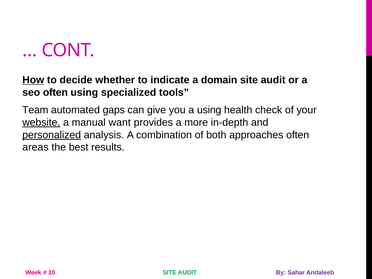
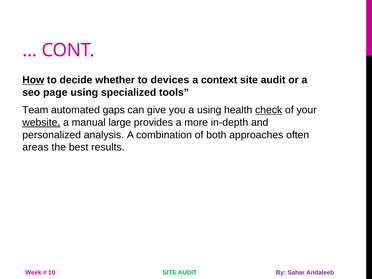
indicate: indicate -> devices (170, 80)
domain: domain -> context (219, 80)
seo often: often -> page (55, 92)
check underline: none -> present (269, 110)
want: want -> large (120, 122)
personalized underline: present -> none (52, 135)
